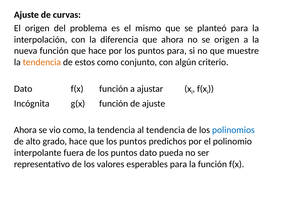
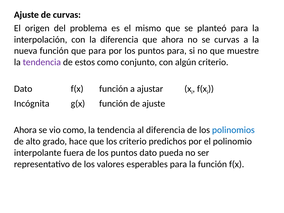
se origen: origen -> curvas (227, 39)
que hace: hace -> para (97, 51)
tendencia colour: orange -> purple (42, 62)
al tendencia: tendencia -> diferencia (166, 130)
que los puntos: puntos -> criterio (133, 141)
